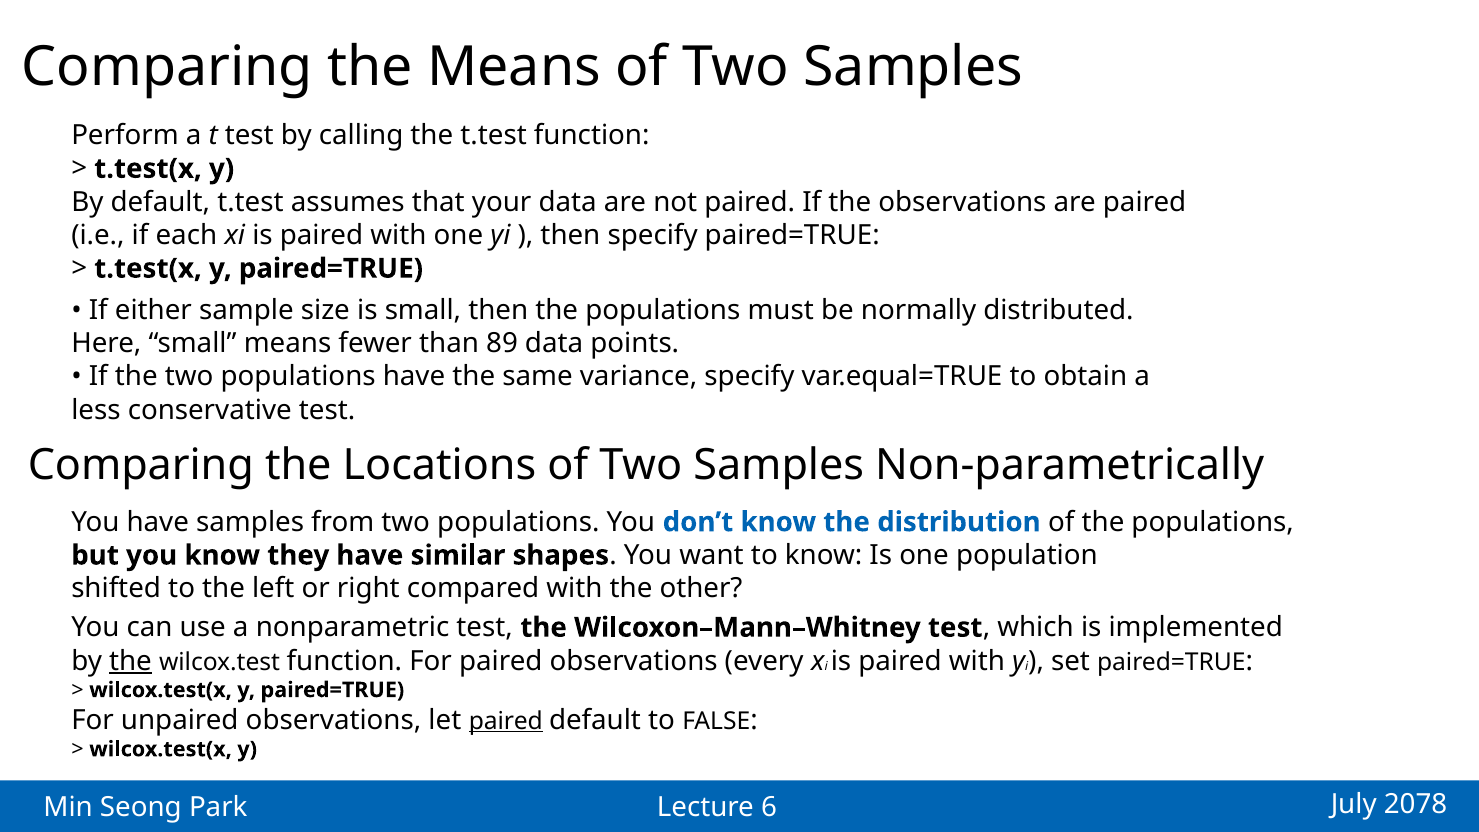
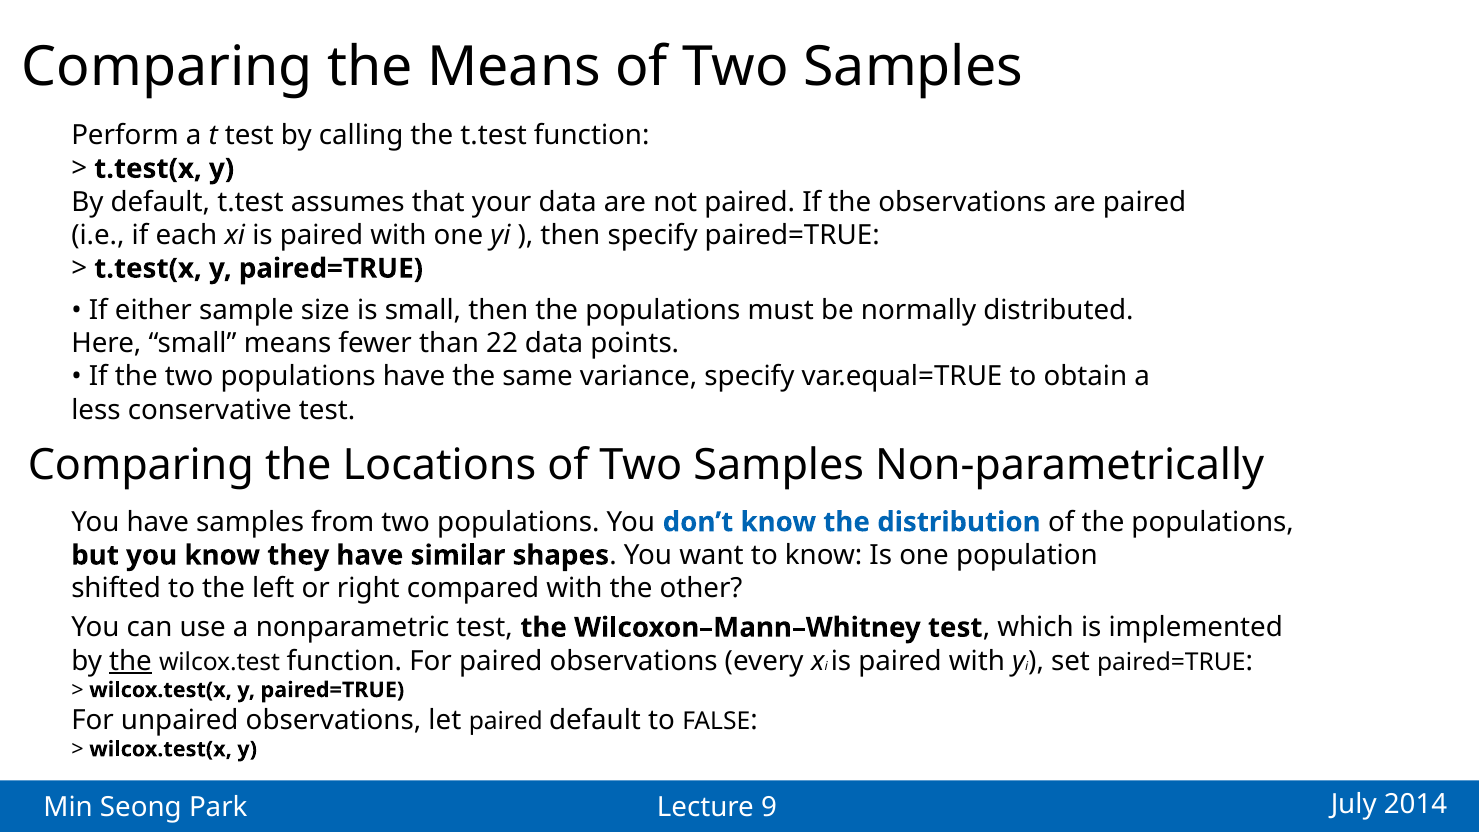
89: 89 -> 22 (502, 343)
paired underline: present -> none (506, 721)
6: 6 -> 9 (769, 808)
2078: 2078 -> 2014 (1416, 805)
